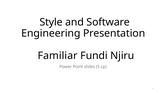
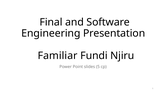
Style: Style -> Final (51, 22)
